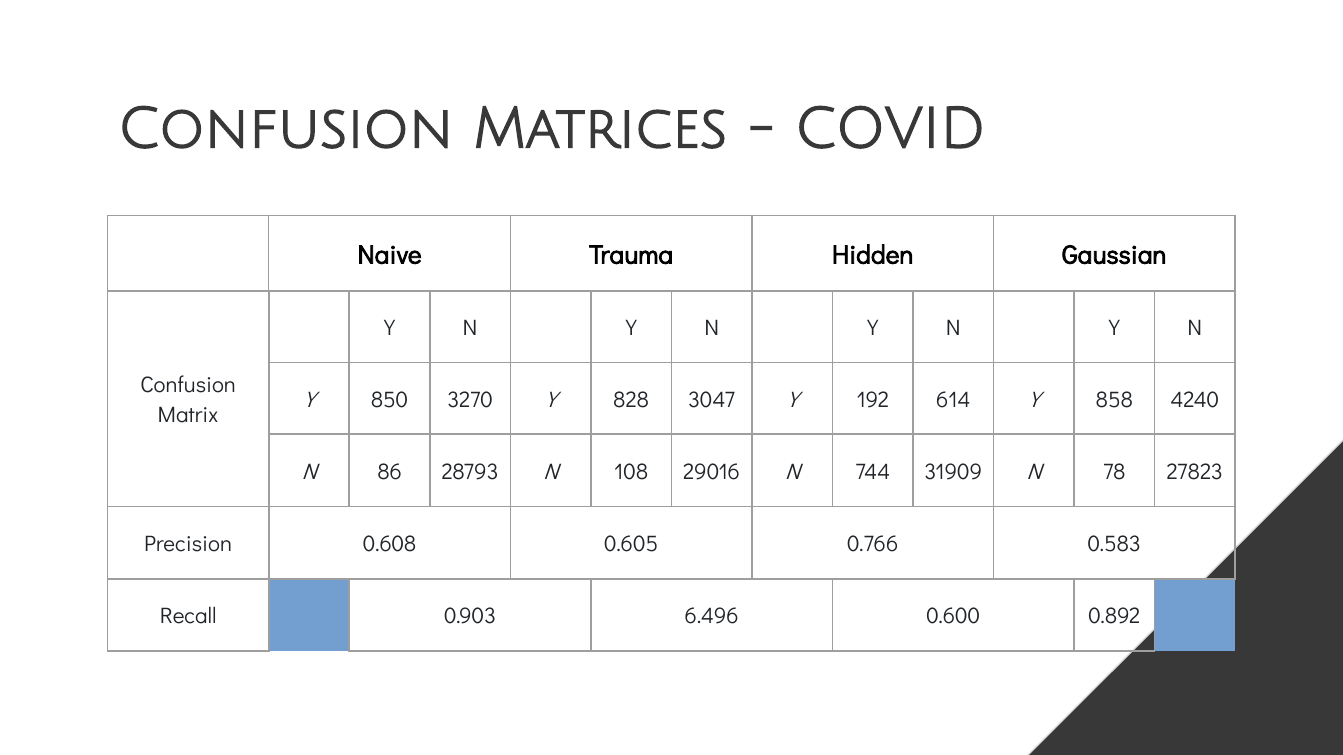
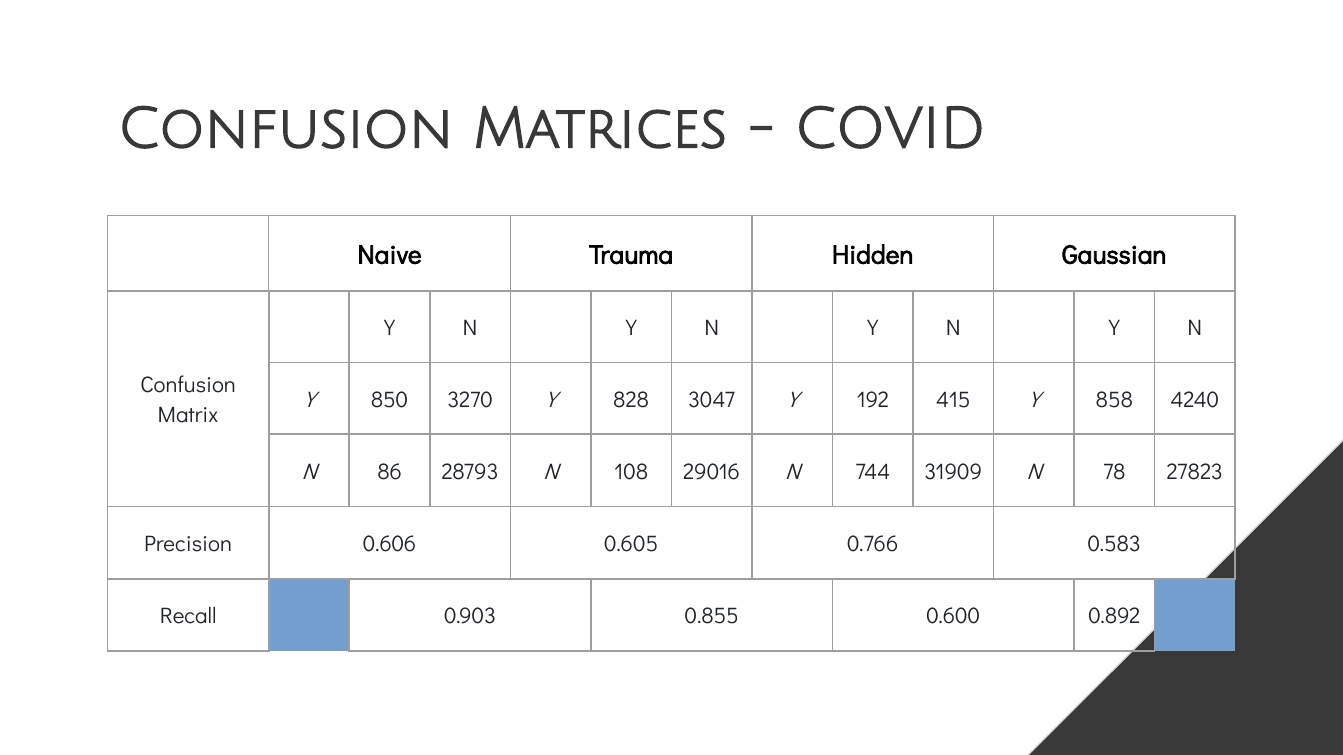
614: 614 -> 415 (953, 400)
0.608: 0.608 -> 0.606 (390, 544)
6.496: 6.496 -> 0.855 (712, 617)
